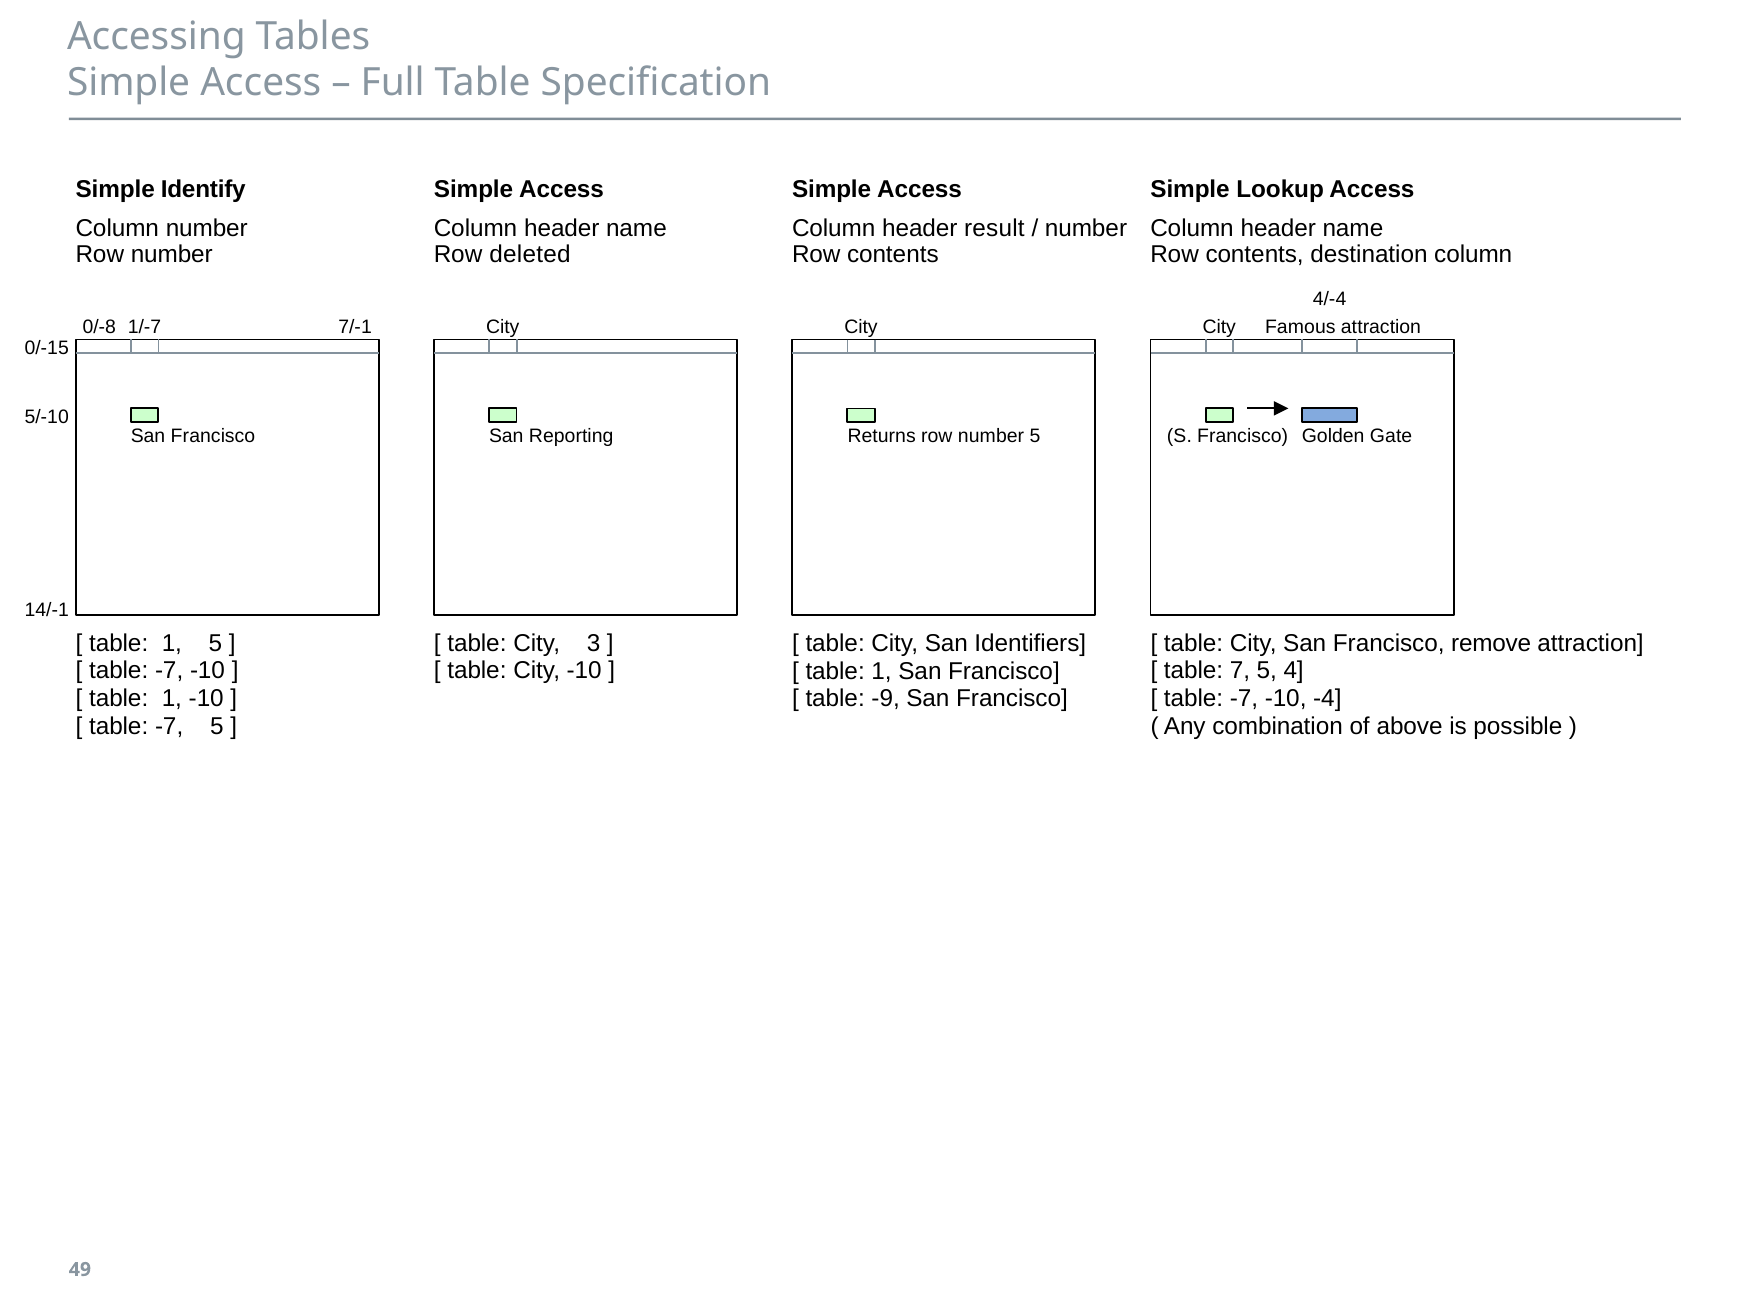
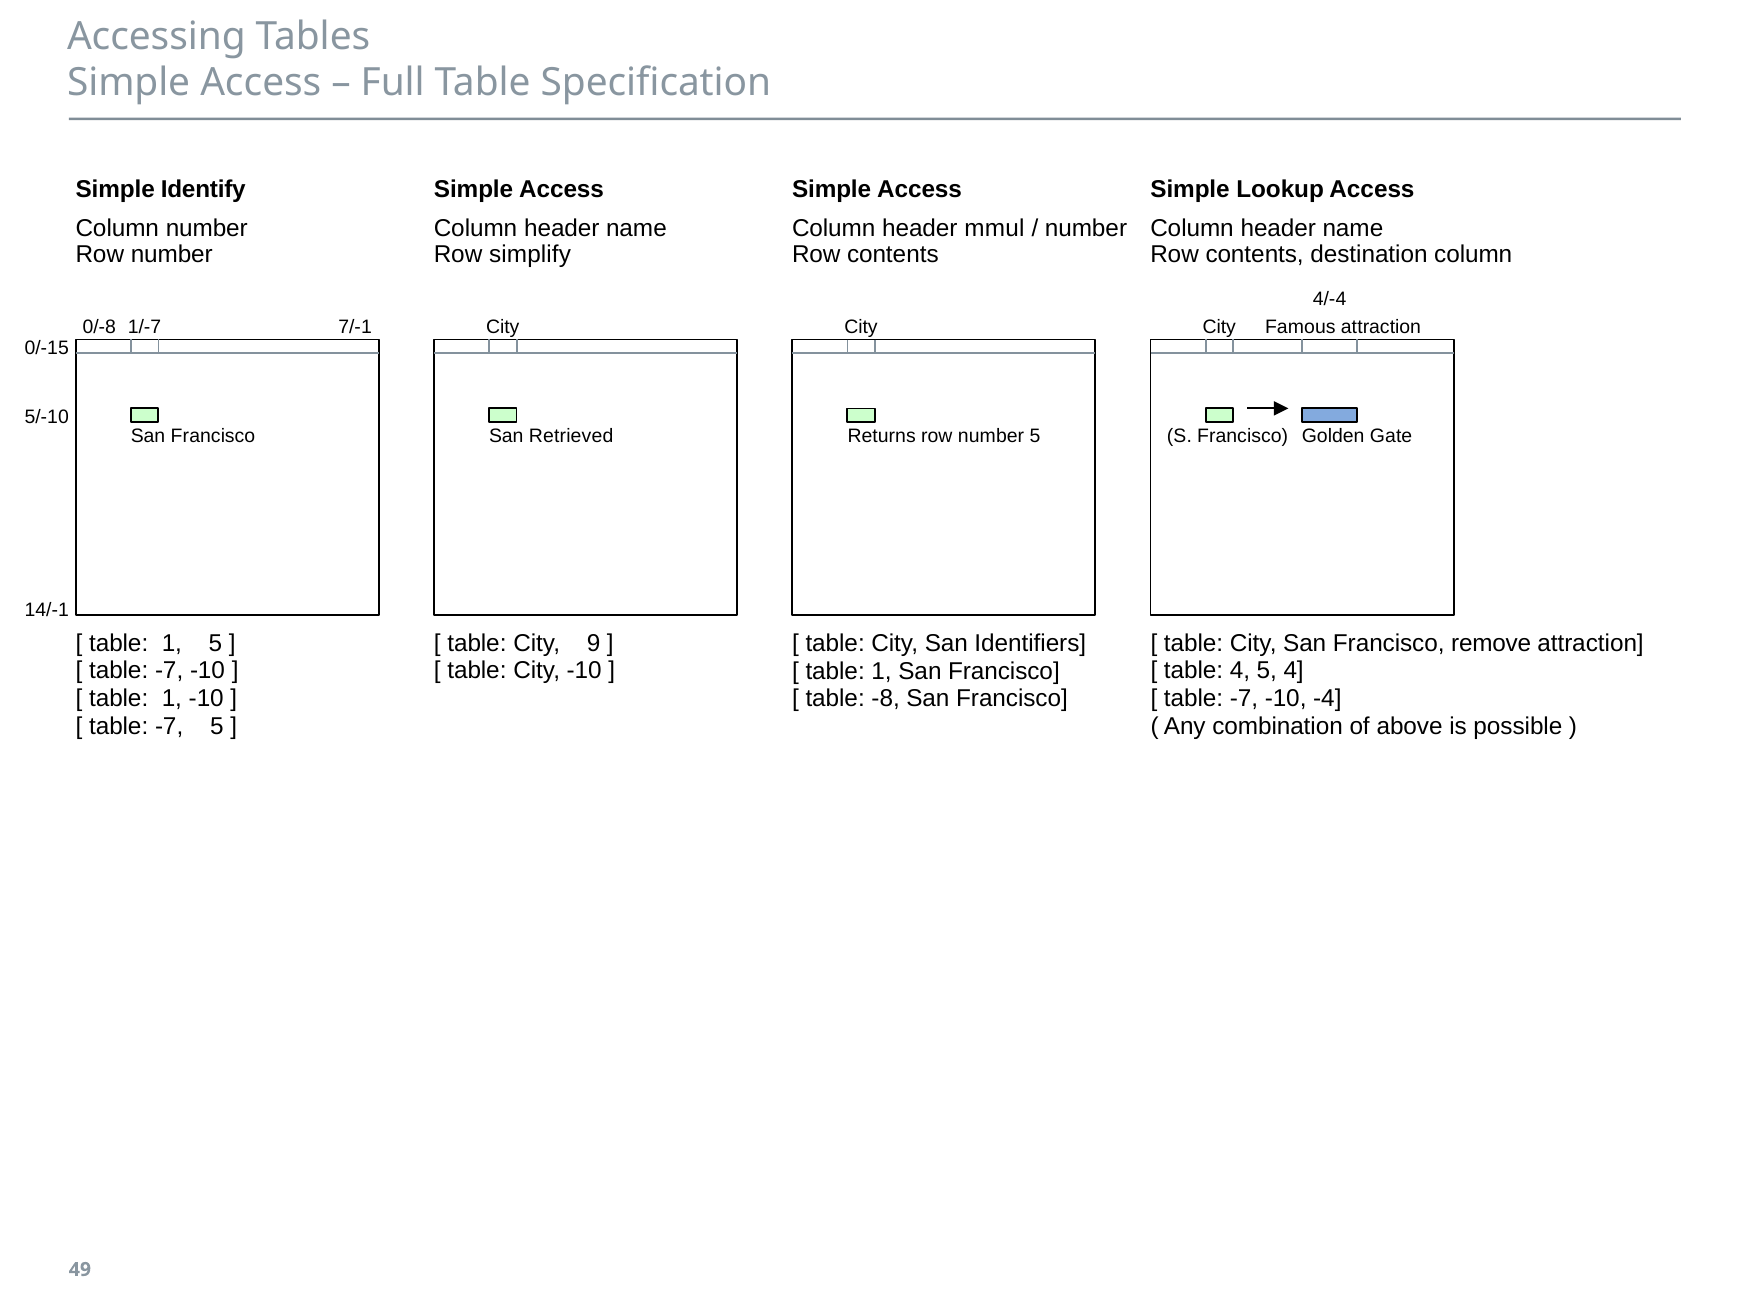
result: result -> mmul (994, 228)
deleted: deleted -> simplify (530, 255)
Reporting: Reporting -> Retrieved (571, 436)
3: 3 -> 9 (594, 643)
table 7: 7 -> 4 (1240, 671)
-9: -9 -> -8 (886, 699)
